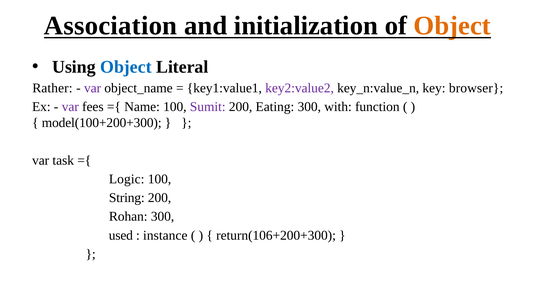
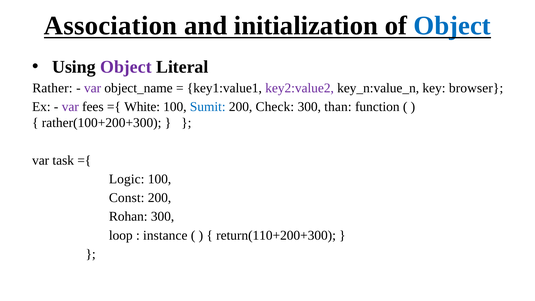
Object colour: orange -> blue (452, 26)
Object colour: blue -> purple (126, 67)
Name: Name -> White (142, 107)
Sumit colour: purple -> blue (208, 107)
Eating: Eating -> Check (275, 107)
with: with -> than (338, 107)
model(100+200+300: model(100+200+300 -> rather(100+200+300 (102, 123)
String: String -> Const (127, 198)
used: used -> loop (121, 235)
return(106+200+300: return(106+200+300 -> return(110+200+300 (276, 235)
